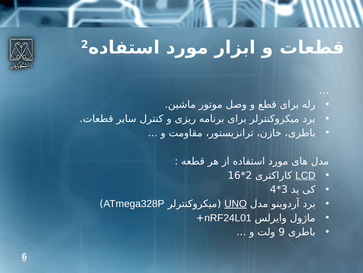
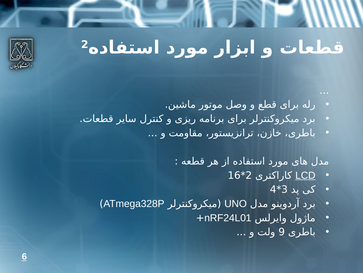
UNO underline: present -> none (236, 203)
